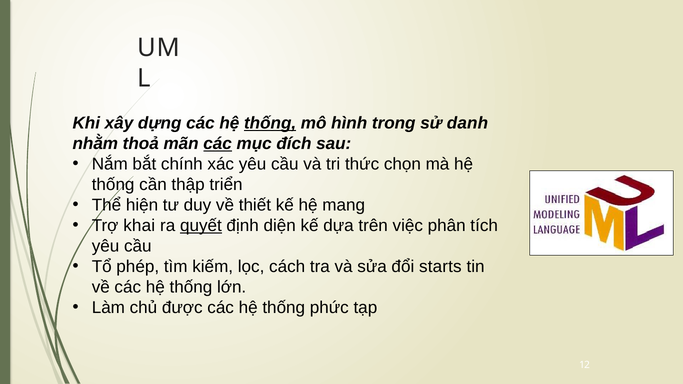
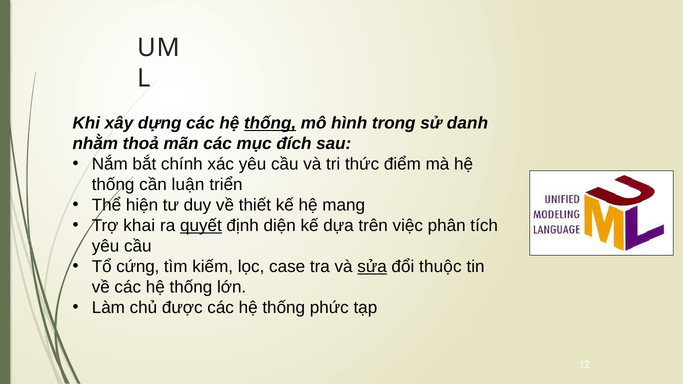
các underline: present -> none (218, 144)
chọn: chọn -> điểm (402, 164)
thập: thập -> luận (188, 185)
phép: phép -> cứng (138, 267)
cách: cách -> case (287, 267)
sửa underline: none -> present (372, 267)
starts: starts -> thuộc (440, 267)
